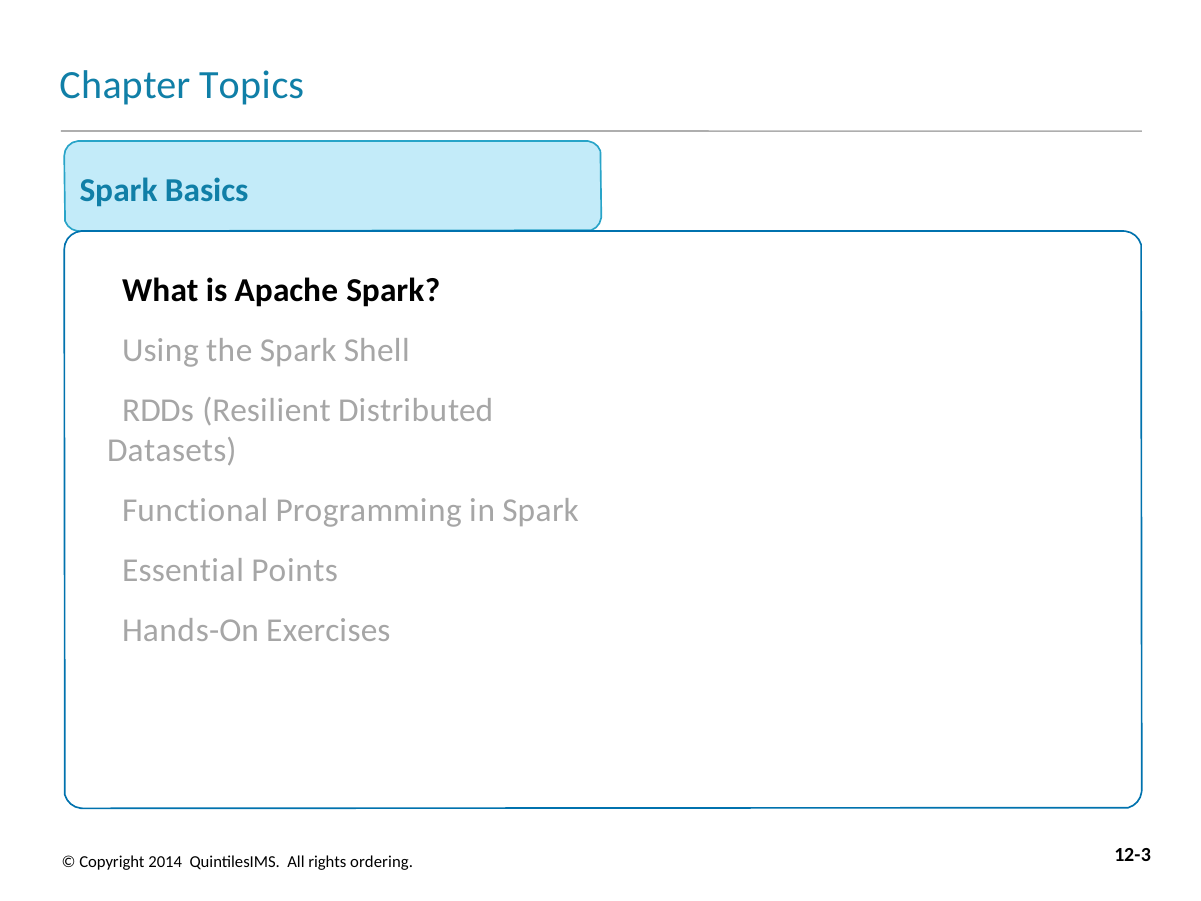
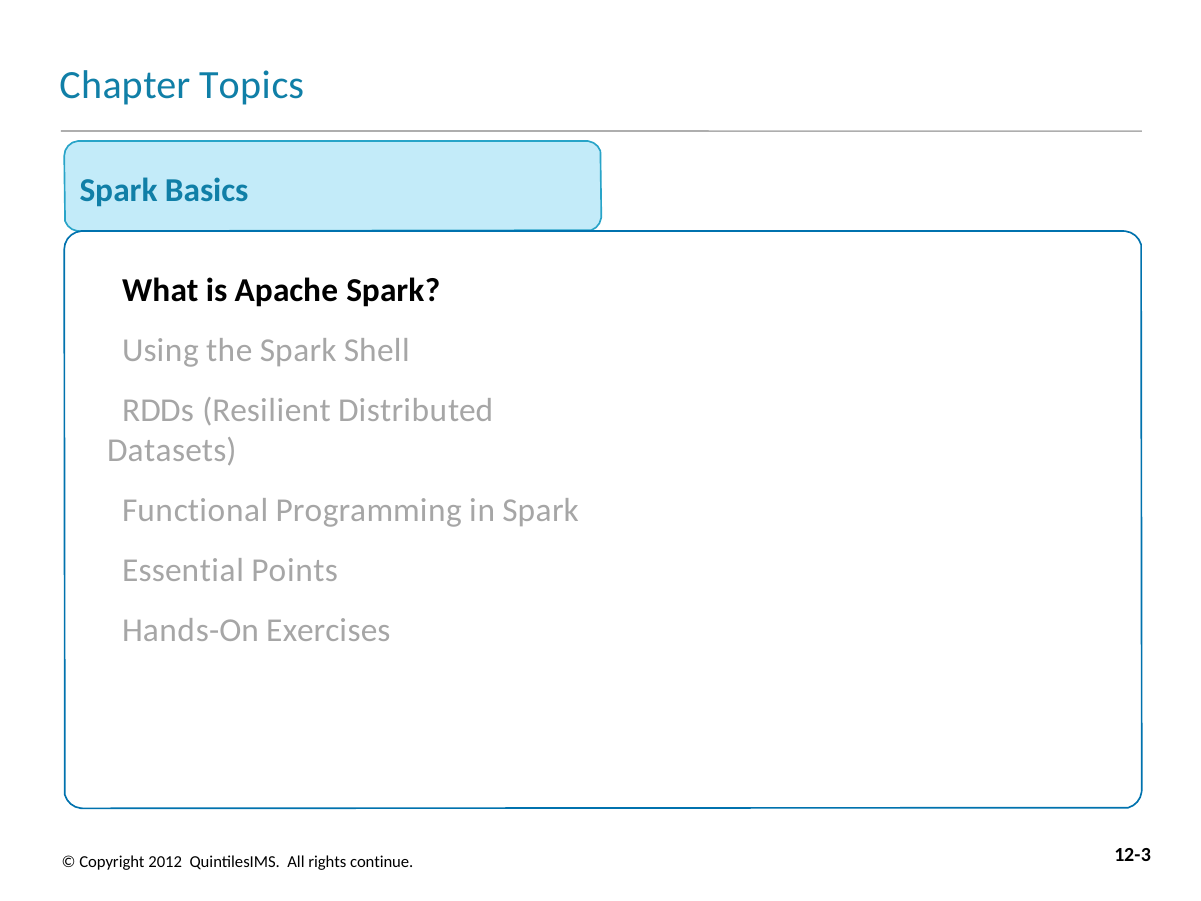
2014: 2014 -> 2012 (165, 861)
ordering: ordering -> continue (382, 861)
